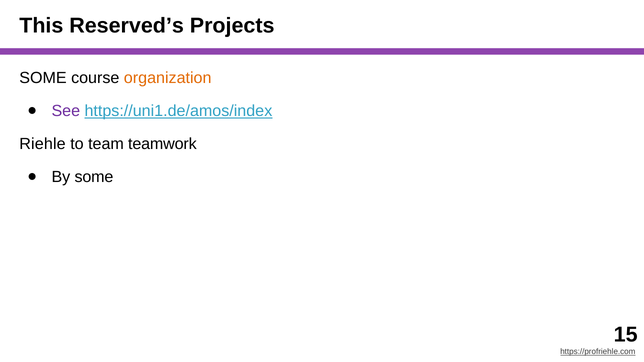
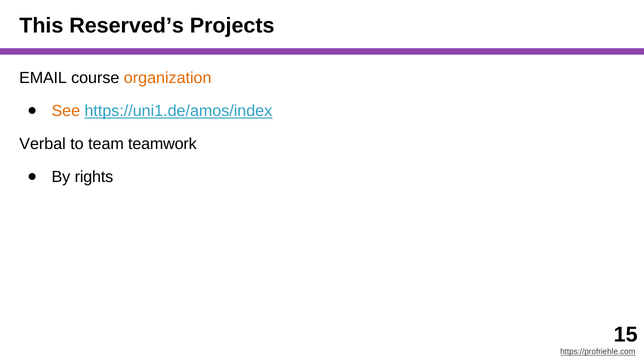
SOME: SOME -> EMAIL (43, 78)
See colour: purple -> orange (66, 111)
Riehle: Riehle -> Verbal (43, 144)
By some: some -> rights (94, 177)
